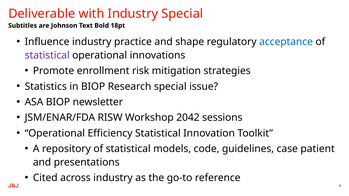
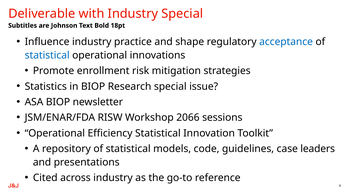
statistical colour: purple -> blue (47, 55)
2042: 2042 -> 2066 (188, 118)
patient: patient -> leaders (318, 149)
